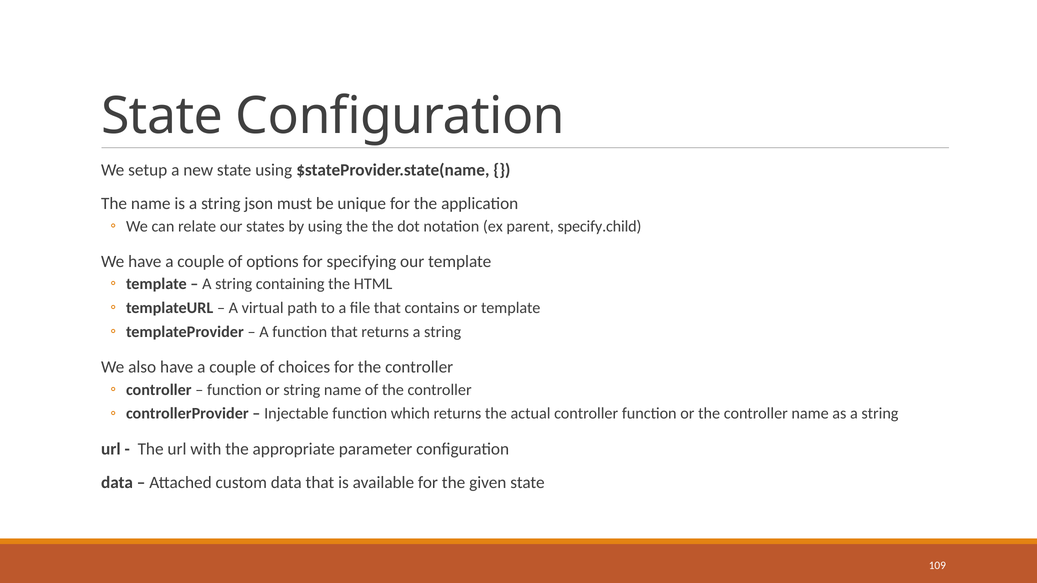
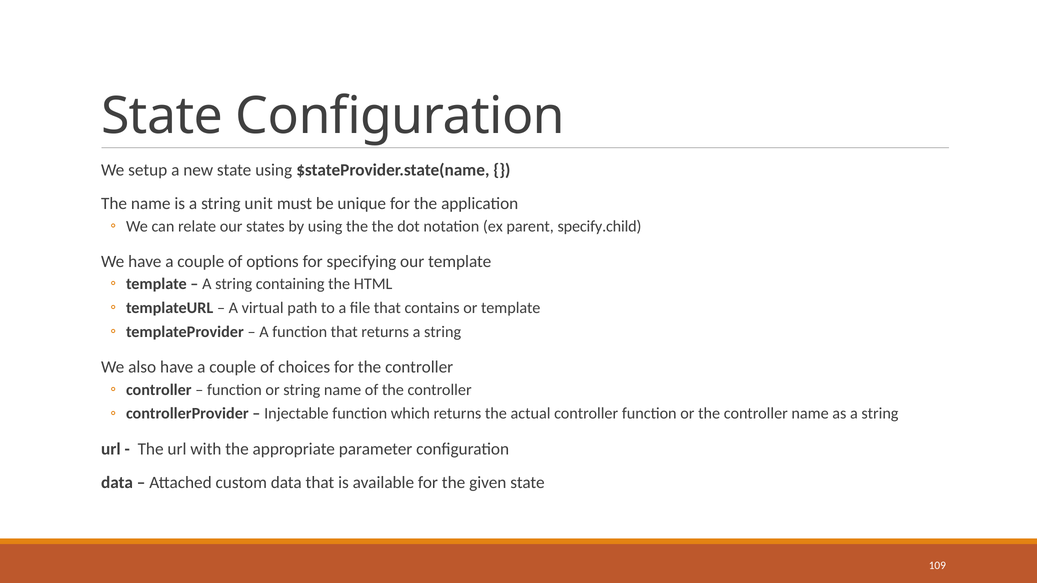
json: json -> unit (259, 204)
